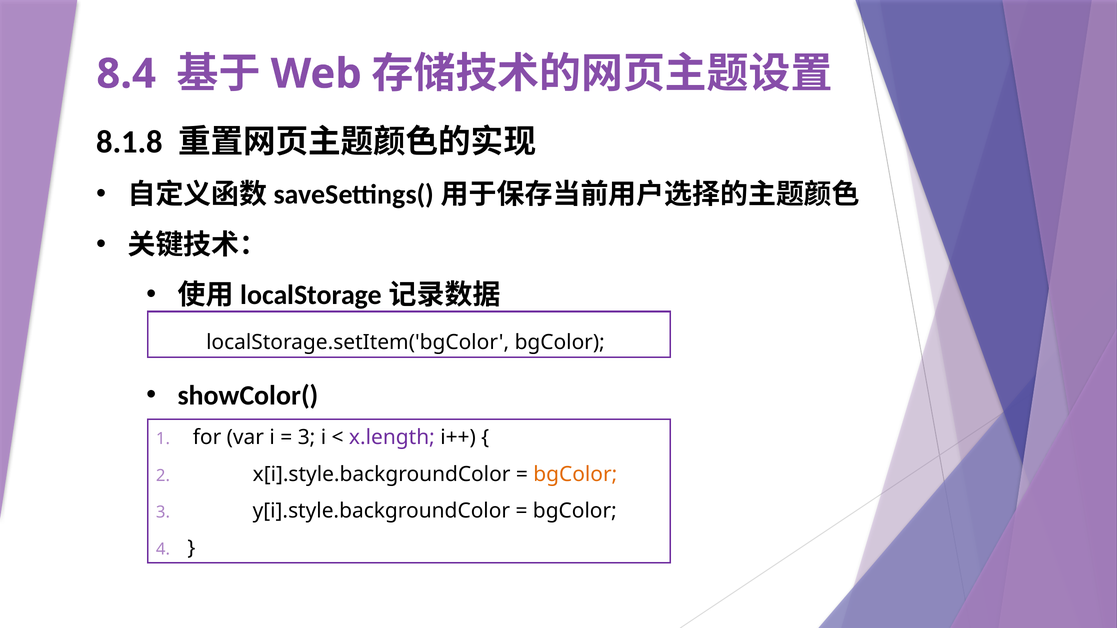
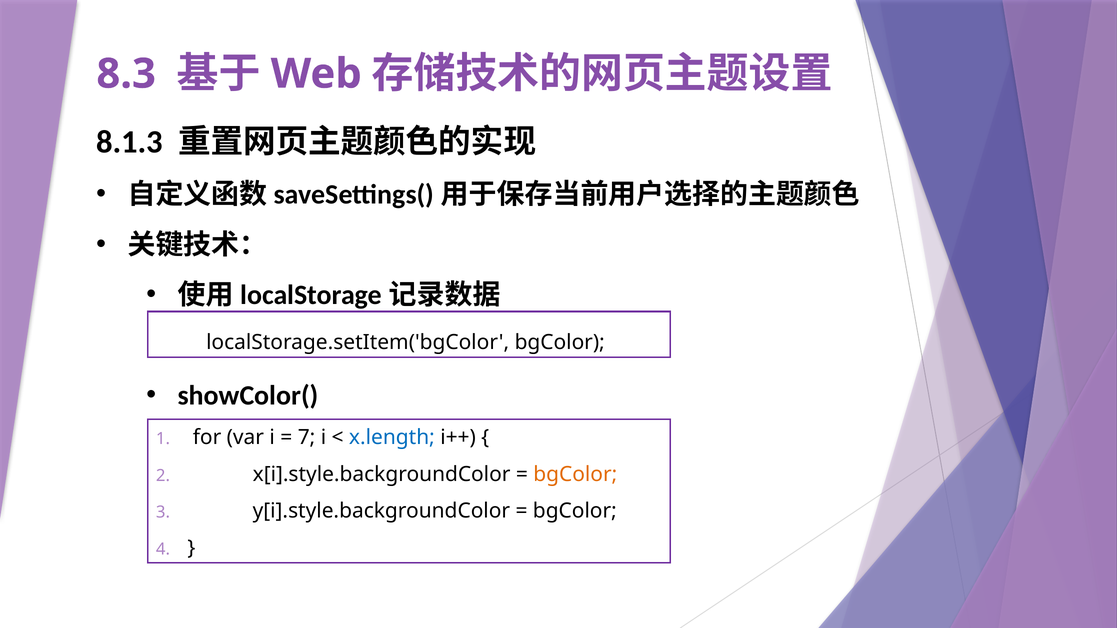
8.4: 8.4 -> 8.3 (126, 74)
8.1.8: 8.1.8 -> 8.1.3 (130, 142)
3: 3 -> 7 (307, 438)
x.length colour: purple -> blue (392, 438)
